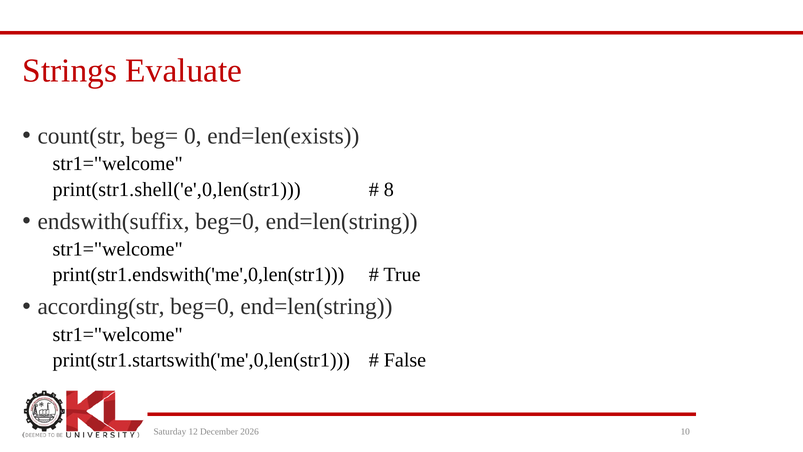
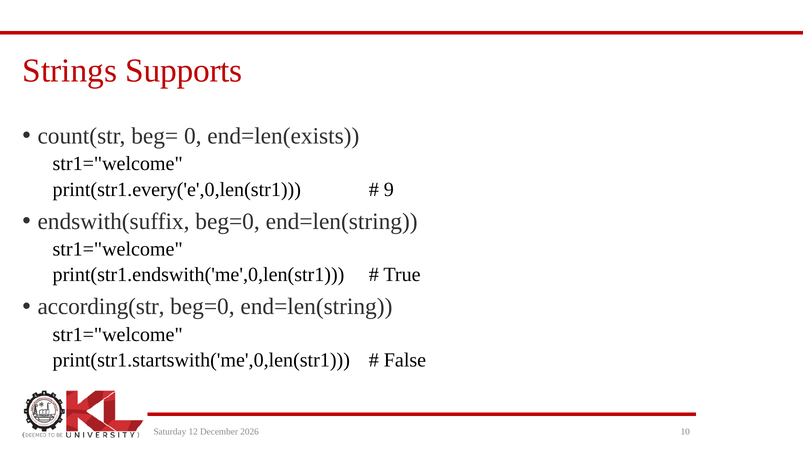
Evaluate: Evaluate -> Supports (184, 71)
print(str1.shell('e',0,len(str1: print(str1.shell('e',0,len(str1 -> print(str1.every('e',0,len(str1 (177, 189)
8: 8 -> 9 (389, 189)
